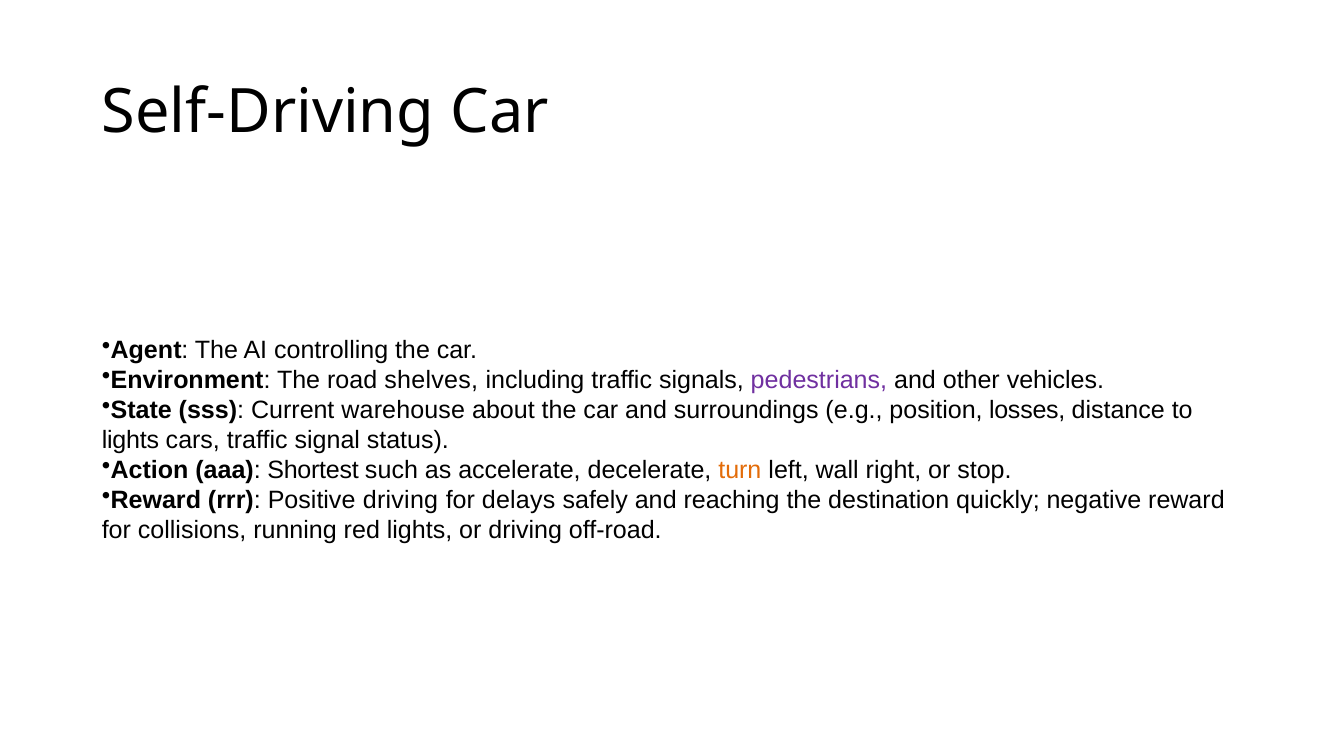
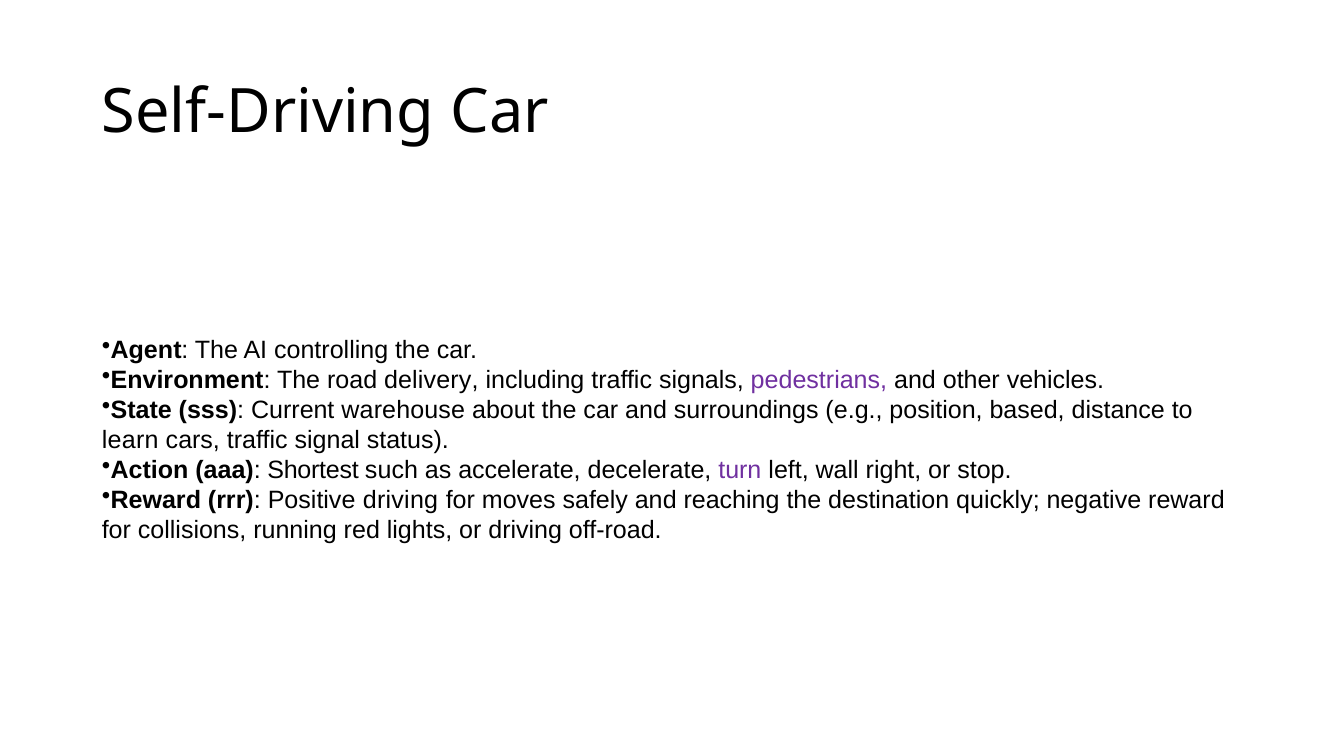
shelves: shelves -> delivery (431, 380)
losses: losses -> based (1027, 410)
lights: lights -> learn (130, 440)
turn colour: orange -> purple (740, 470)
delays: delays -> moves (519, 500)
